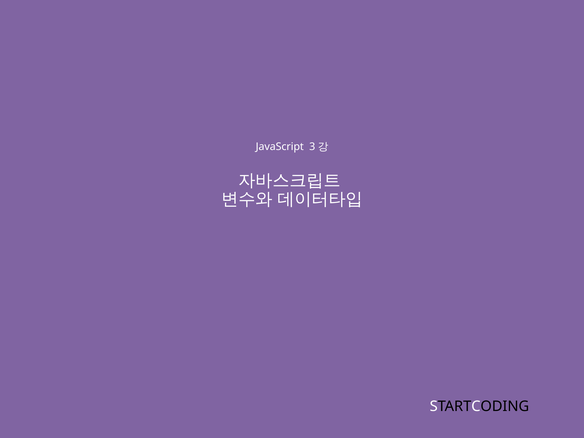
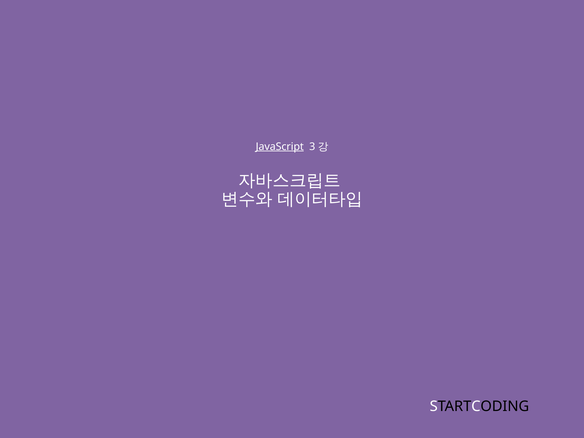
JavaScript underline: none -> present (280, 147)
